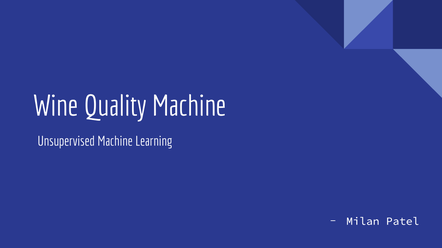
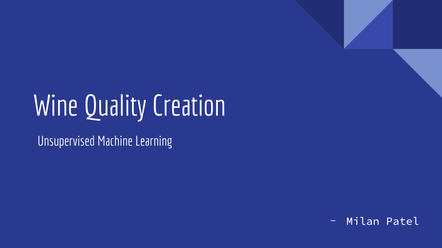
Quality Machine: Machine -> Creation (189, 106)
